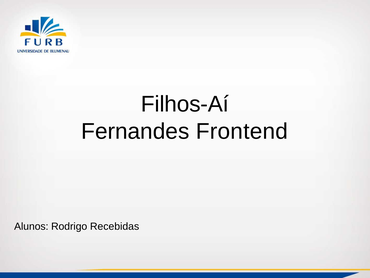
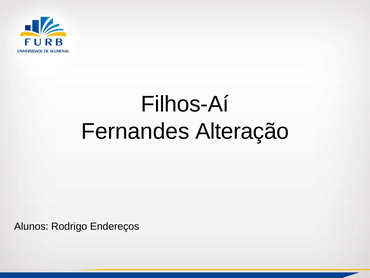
Frontend: Frontend -> Alteração (242, 131)
Recebidas: Recebidas -> Endereços (115, 226)
